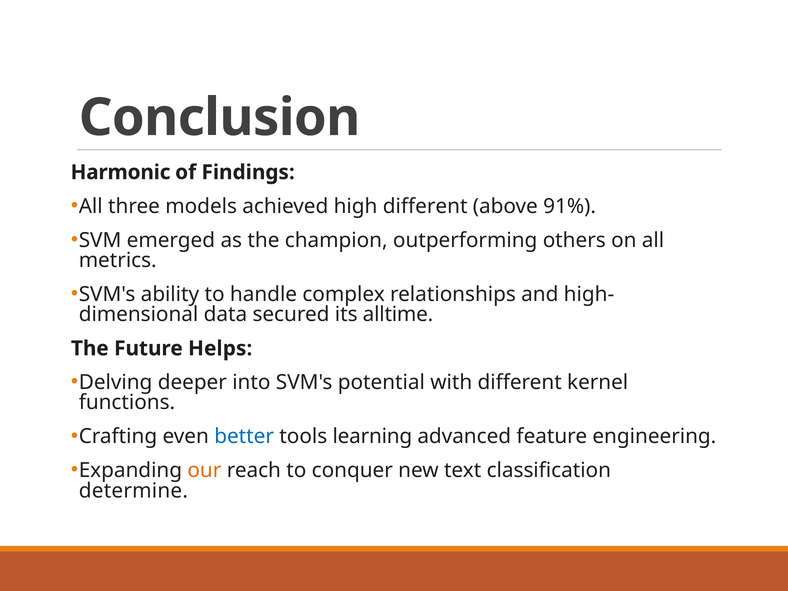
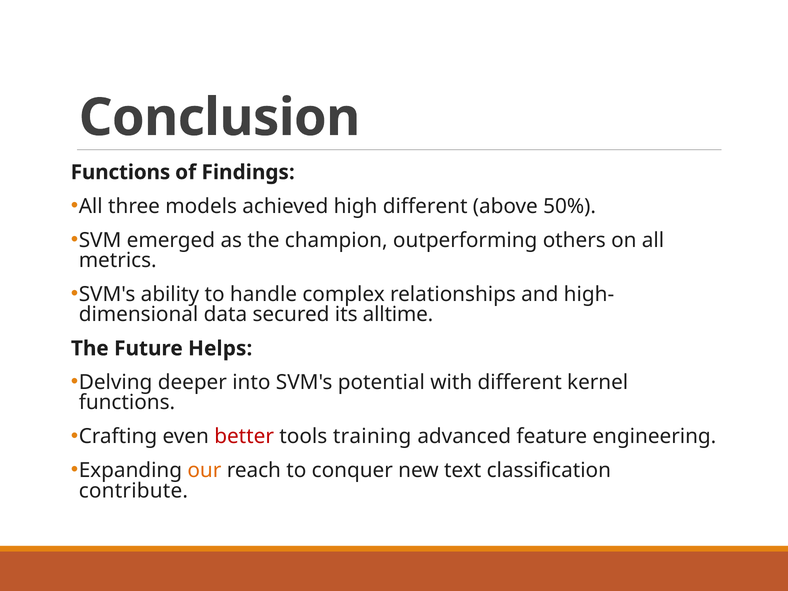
Harmonic: Harmonic -> Functions (120, 172)
91%: 91% -> 50% (570, 206)
better colour: blue -> red (244, 437)
learning: learning -> training (372, 437)
determine: determine -> contribute (133, 491)
